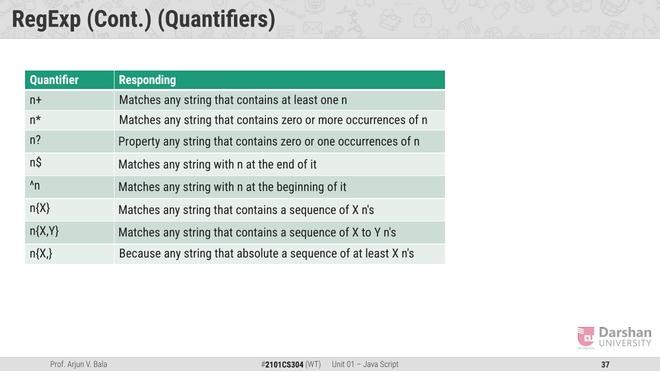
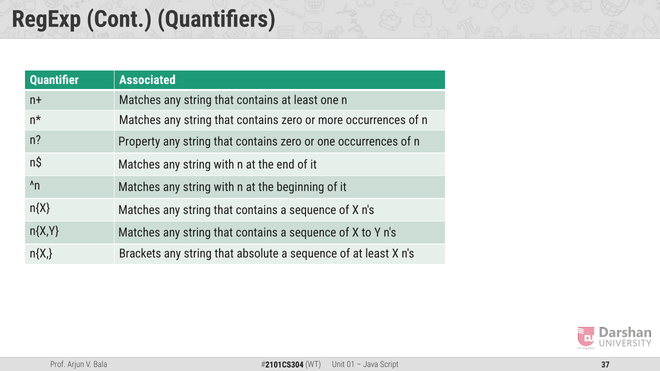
Responding: Responding -> Associated (147, 80)
Because: Because -> Brackets (140, 254)
